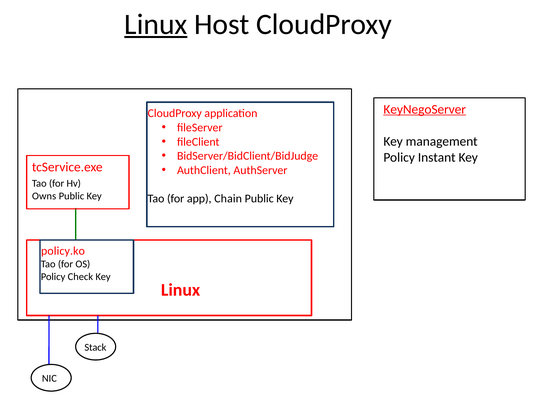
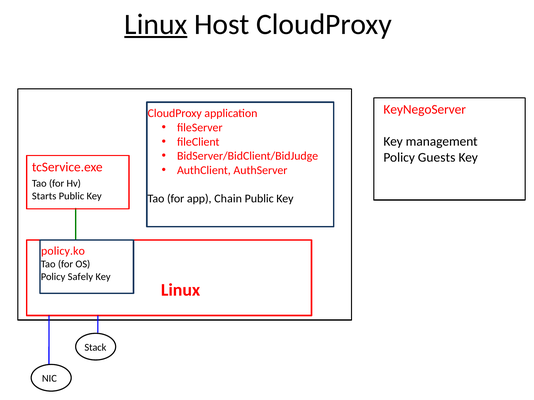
KeyNegoServer underline: present -> none (425, 109)
Instant: Instant -> Guests (437, 158)
Owns: Owns -> Starts (44, 196)
Check: Check -> Safely (80, 277)
